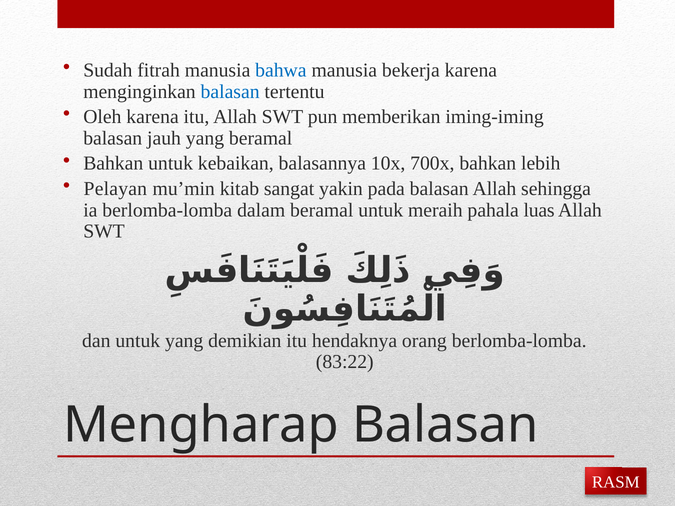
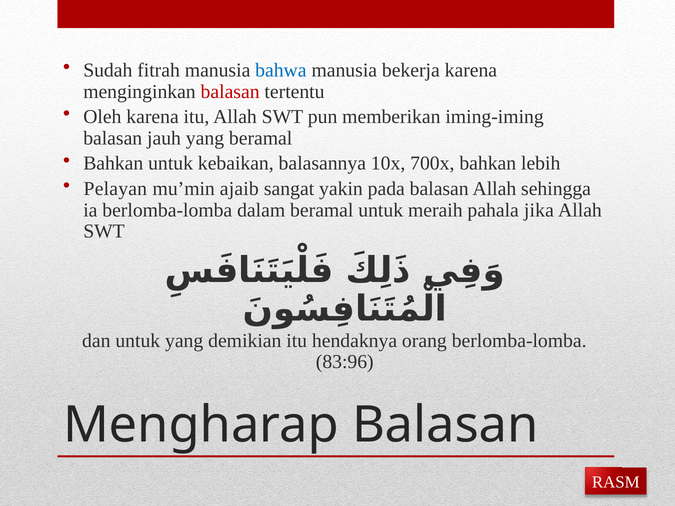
balasan colour: blue -> red (230, 92)
kitab: kitab -> ajaib (239, 189)
luas: luas -> jika (539, 210)
83:22: 83:22 -> 83:96 (345, 362)
